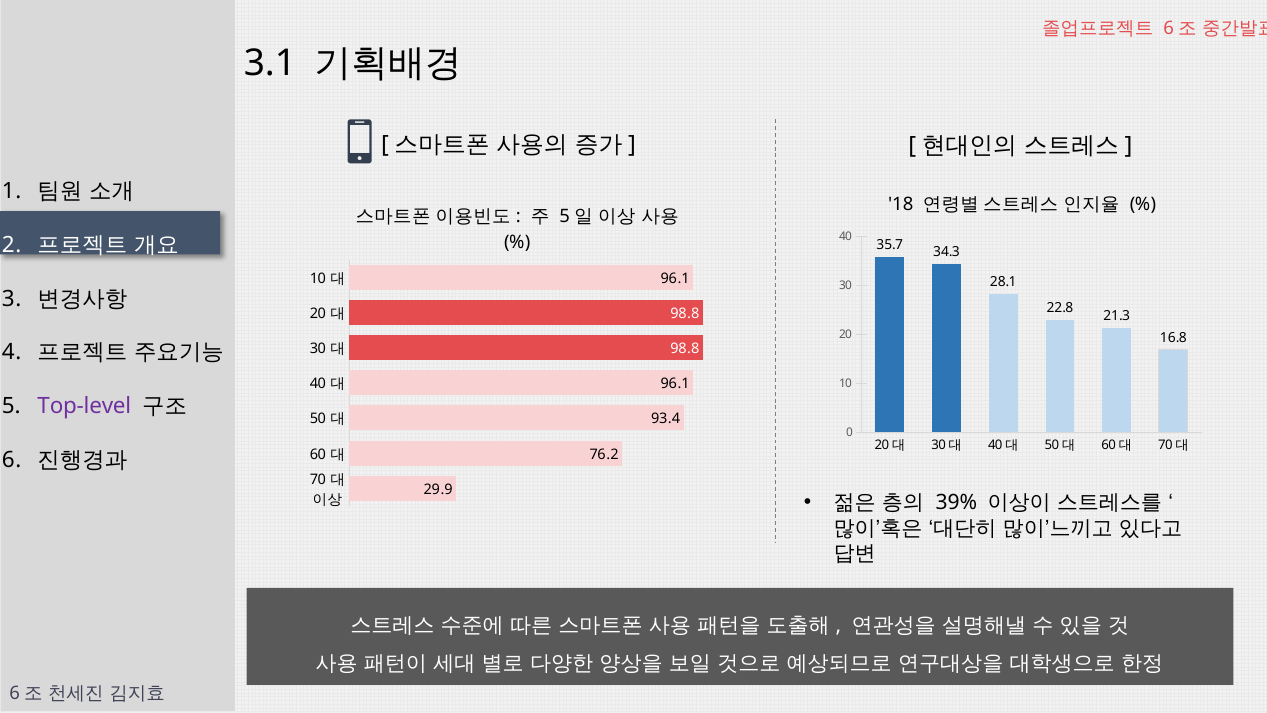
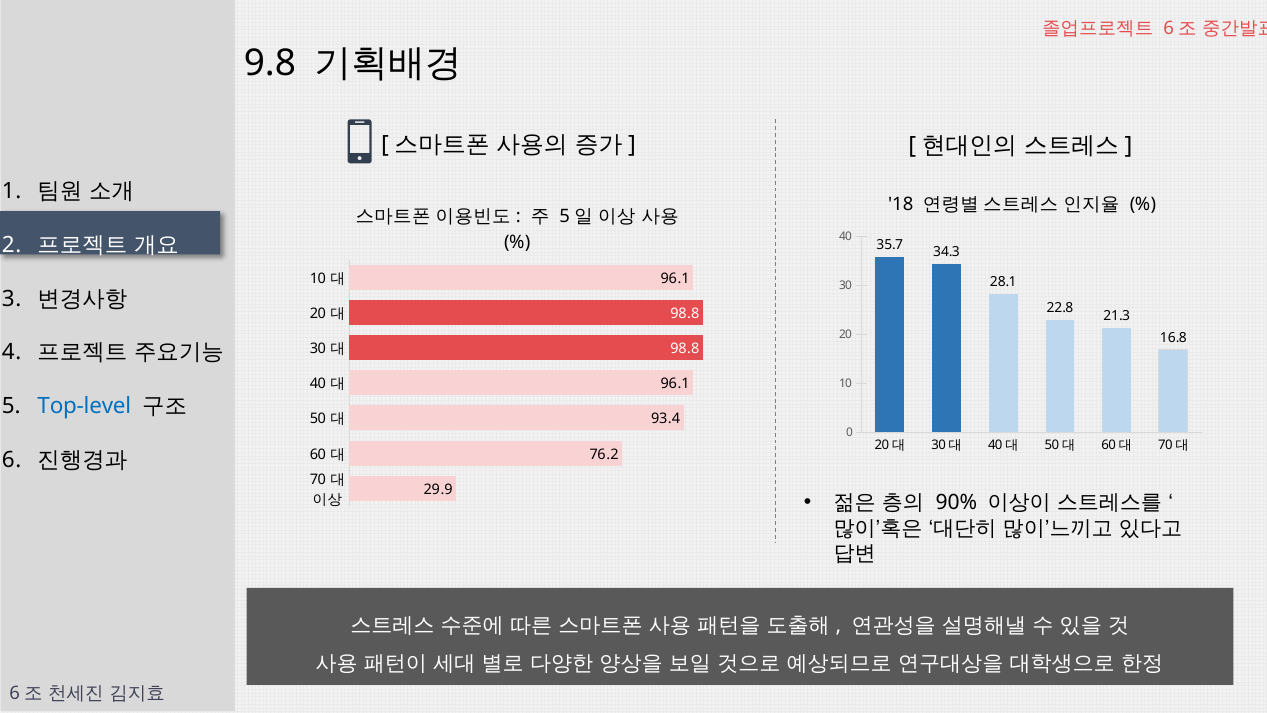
3.1: 3.1 -> 9.8 (270, 63)
Top-level colour: purple -> blue (84, 406)
39%: 39% -> 90% (956, 503)
